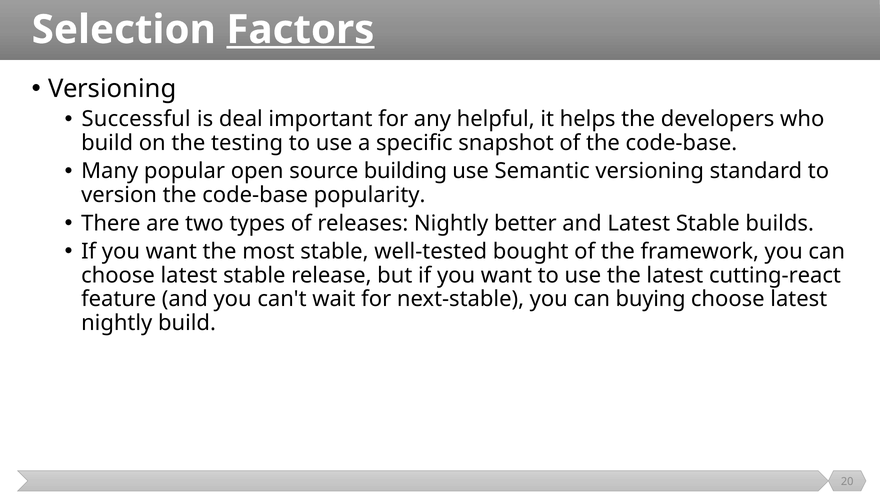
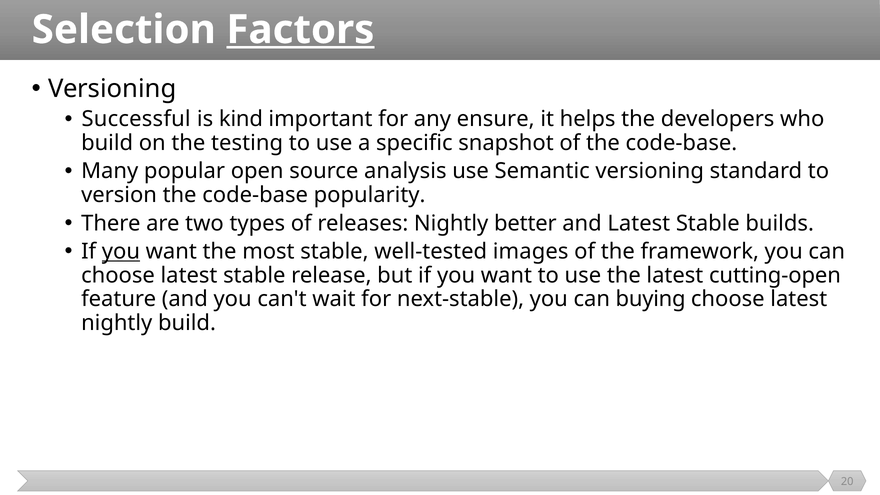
deal: deal -> kind (241, 119)
helpful: helpful -> ensure (496, 119)
building: building -> analysis (405, 171)
you underline: none -> present (121, 252)
bought: bought -> images (531, 252)
cutting-react: cutting-react -> cutting-open (775, 275)
